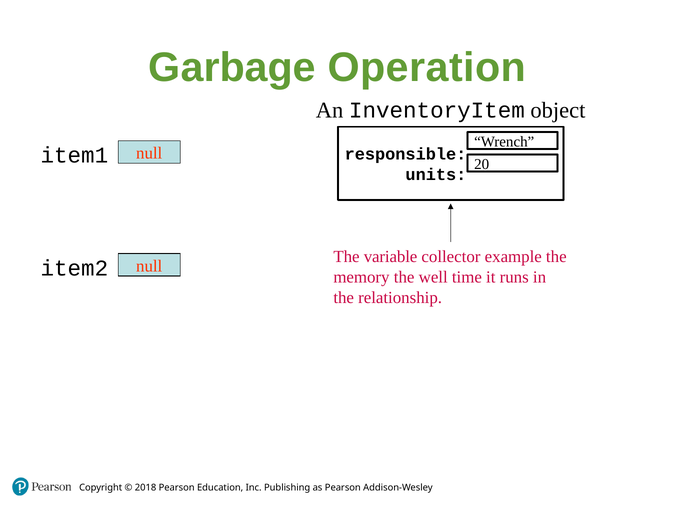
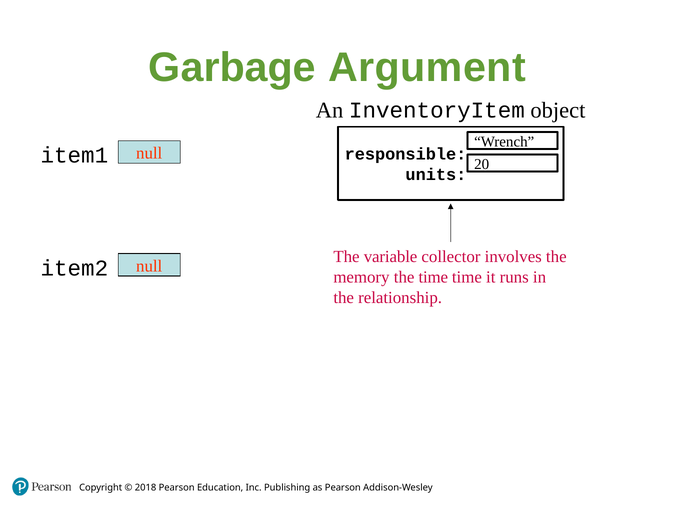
Operation: Operation -> Argument (427, 68)
example: example -> involves (513, 257)
the well: well -> time (433, 277)
